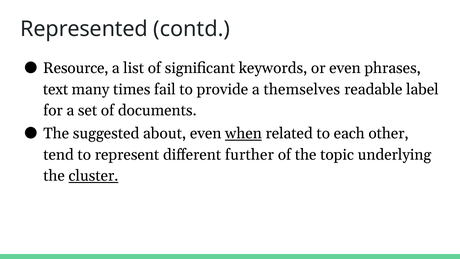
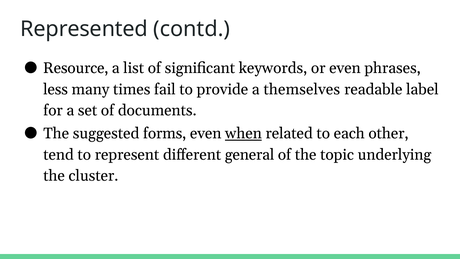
text: text -> less (56, 89)
about: about -> forms (165, 133)
further: further -> general (250, 155)
cluster underline: present -> none (94, 176)
